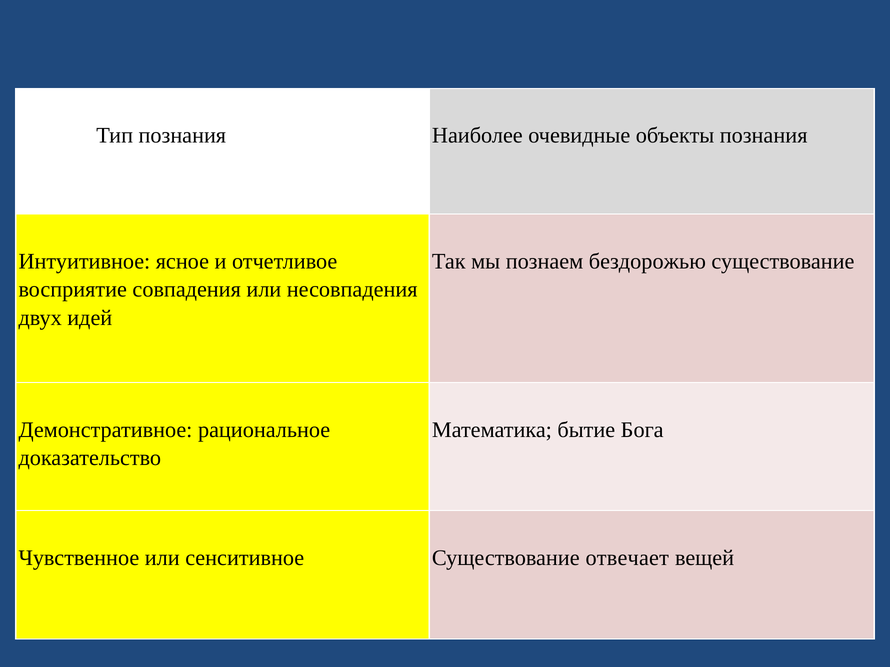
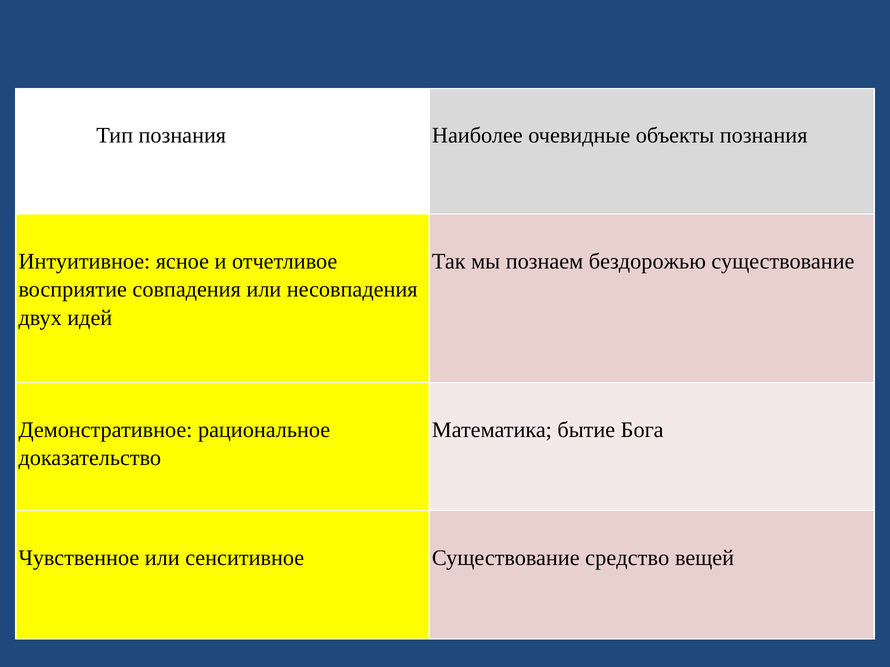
отвечает: отвечает -> средство (627, 558)
